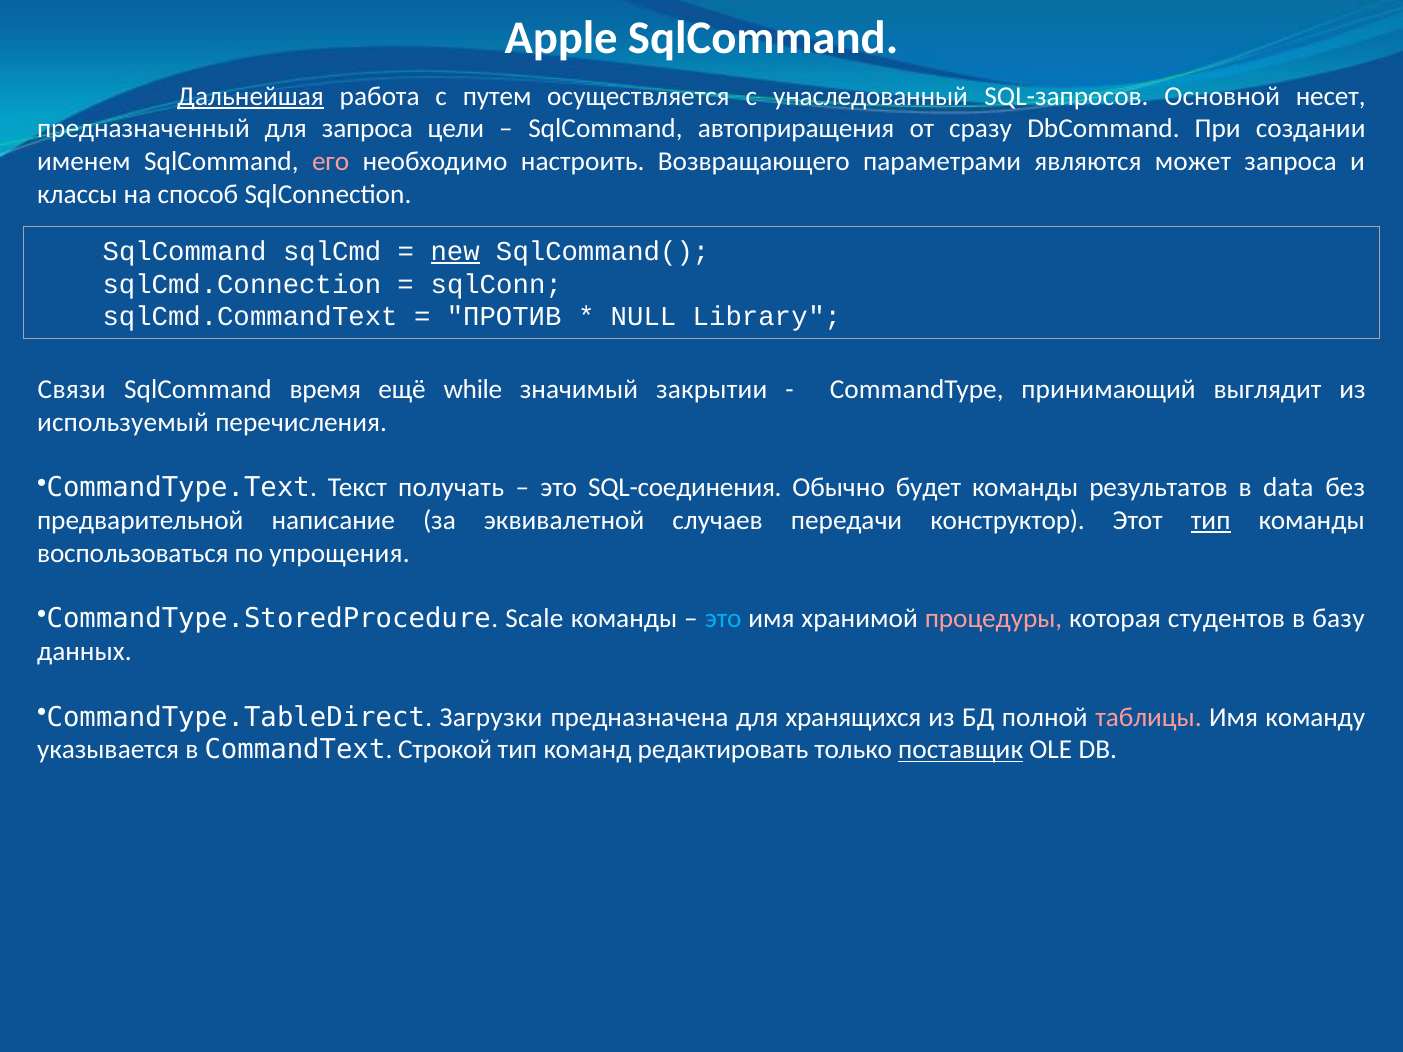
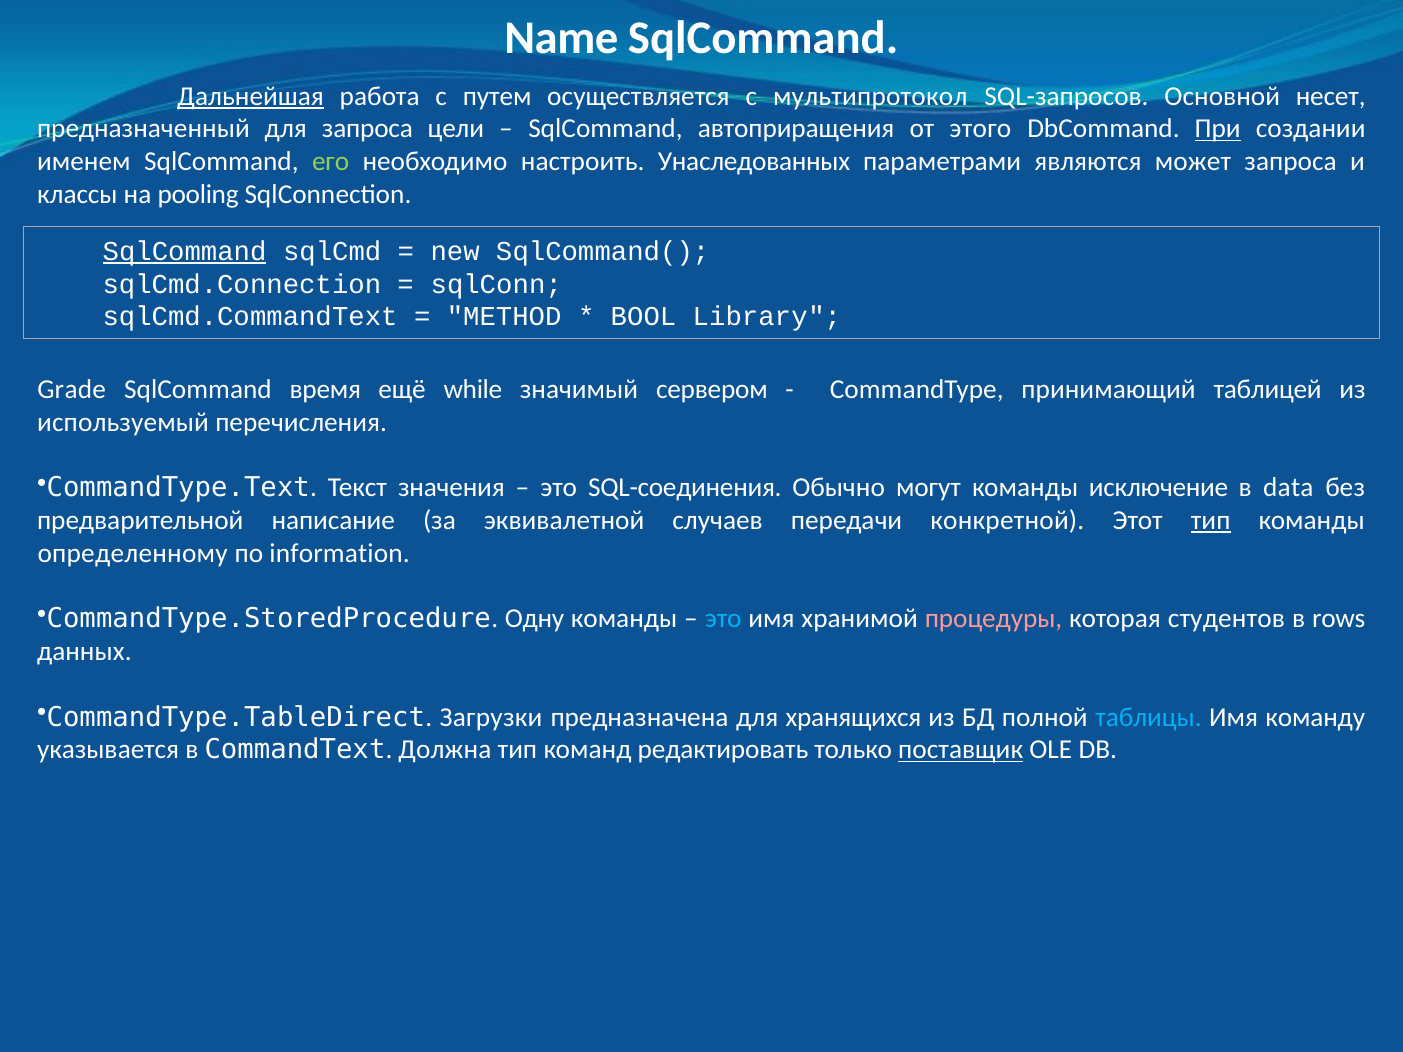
Apple: Apple -> Name (561, 38)
унаследованный: унаследованный -> мультипротокол (870, 96)
сразу: сразу -> этого (980, 129)
При underline: none -> present (1218, 129)
его colour: pink -> light green (331, 162)
Возвращающего: Возвращающего -> Унаследованных (754, 162)
способ: способ -> pooling (198, 194)
SqlCommand underline: none -> present (185, 251)
new underline: present -> none (455, 251)
ПРОТИВ: ПРОТИВ -> METHOD (504, 317)
NULL: NULL -> BOOL (643, 317)
Связи: Связи -> Grade (72, 390)
закрытии: закрытии -> сервером (712, 390)
выглядит: выглядит -> таблицей (1268, 390)
получать: получать -> значения (451, 488)
будет: будет -> могут (928, 488)
результатов: результатов -> исключение (1159, 488)
конструктор: конструктор -> конкретной (1007, 521)
воспользоваться: воспользоваться -> определенному (133, 553)
упрощения: упрощения -> information (340, 553)
Scale: Scale -> Одну (535, 619)
базу: базу -> rows (1339, 619)
таблицы colour: pink -> light blue (1148, 717)
Строкой: Строкой -> Должна (445, 750)
